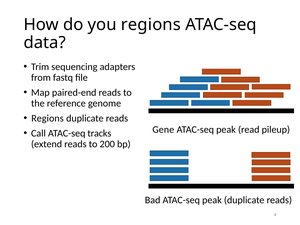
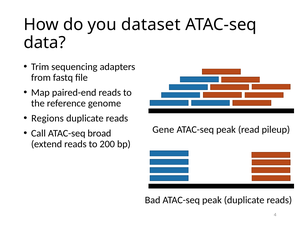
you regions: regions -> dataset (151, 25)
tracks: tracks -> broad (99, 133)
